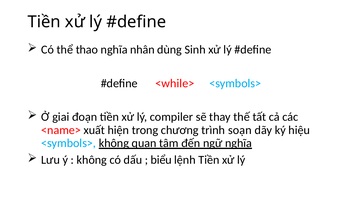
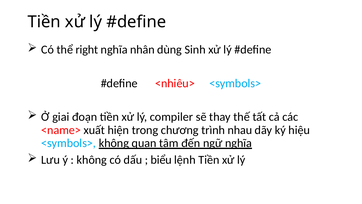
thao: thao -> right (87, 50)
<while>: <while> -> <nhiêu> (175, 83)
soạn: soạn -> nhau (240, 130)
